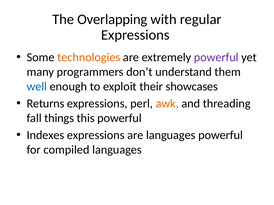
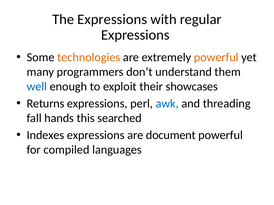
The Overlapping: Overlapping -> Expressions (112, 19)
powerful colour: purple -> orange (216, 57)
awk colour: orange -> blue (167, 104)
things: things -> hands (59, 118)
this powerful: powerful -> searched (120, 118)
are languages: languages -> document (171, 135)
